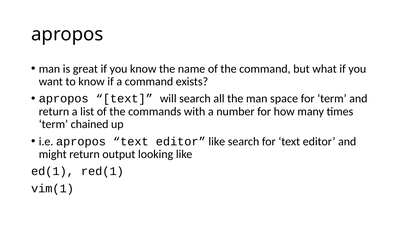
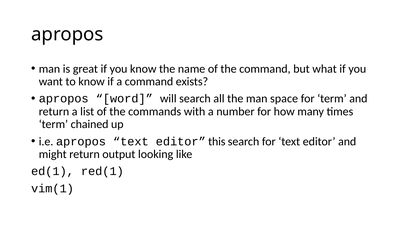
text: text -> word (124, 99)
editor like: like -> this (217, 142)
